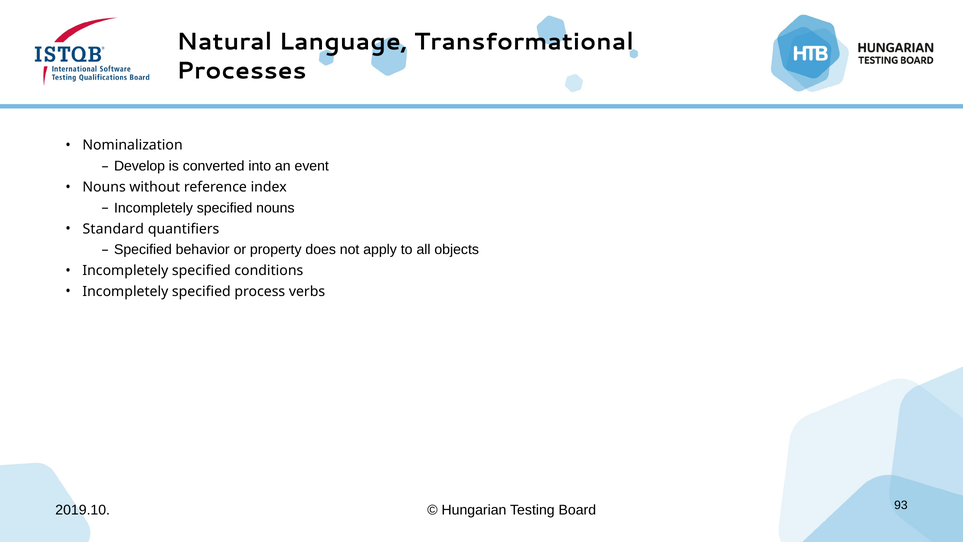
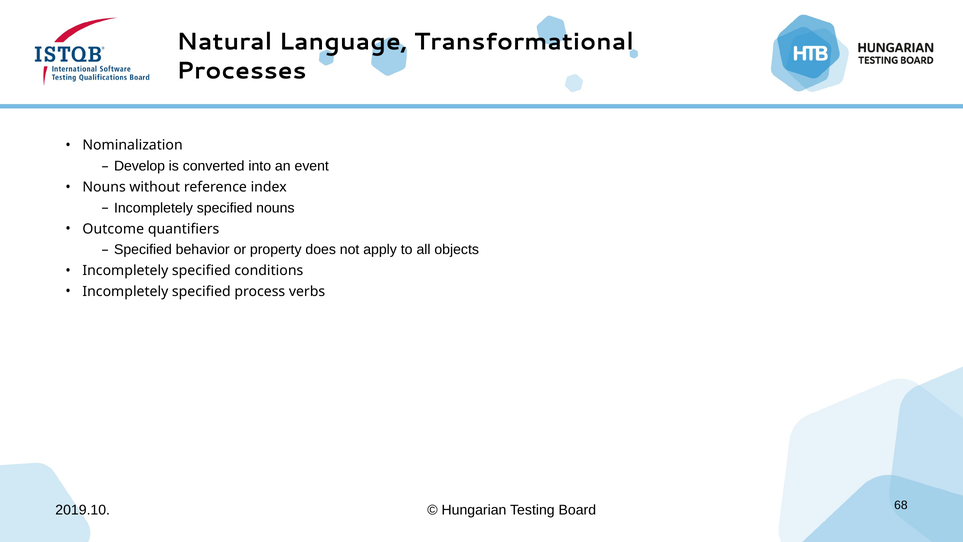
Standard: Standard -> Outcome (113, 229)
93: 93 -> 68 (901, 505)
